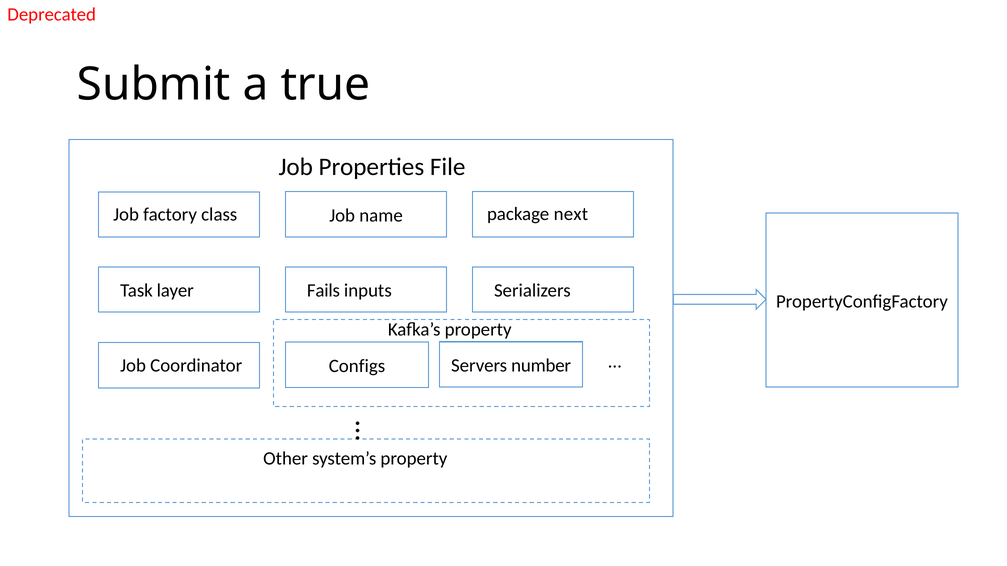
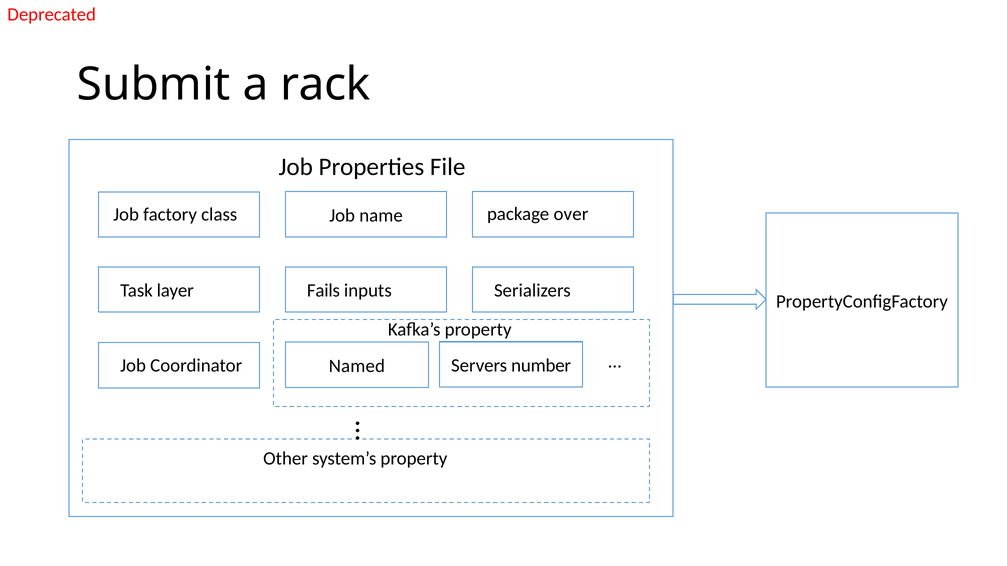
true: true -> rack (325, 85)
next: next -> over (571, 214)
Configs: Configs -> Named (357, 366)
